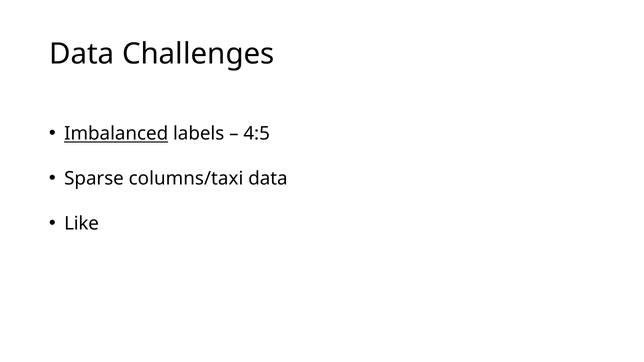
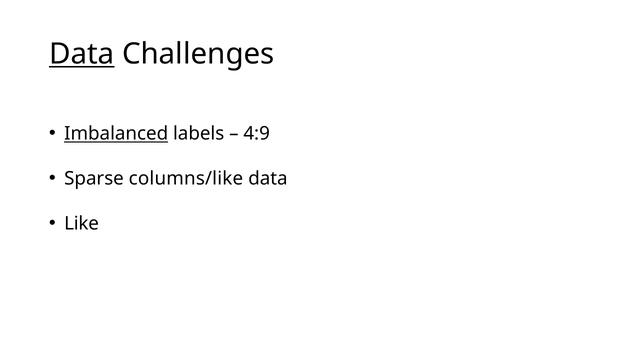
Data underline: none -> present (82, 54)
4:5: 4:5 -> 4:9 (257, 134)
columns/taxi: columns/taxi -> columns/like (186, 179)
